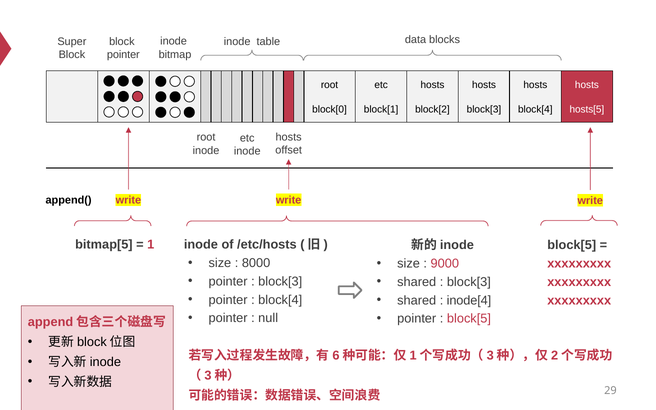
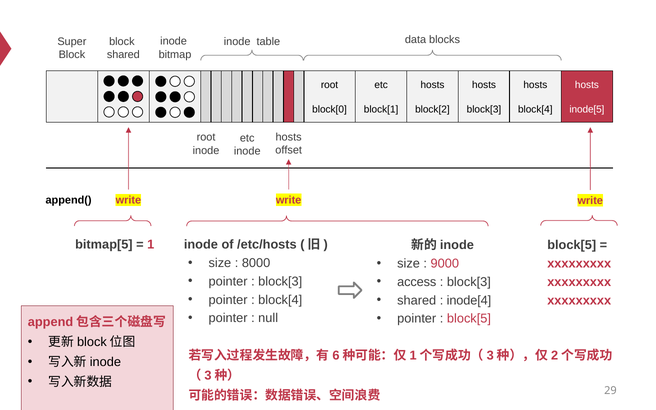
pointer: pointer -> shared (123, 55)
hosts[5: hosts[5 -> inode[5 (587, 109)
shared: shared -> access (417, 282)
